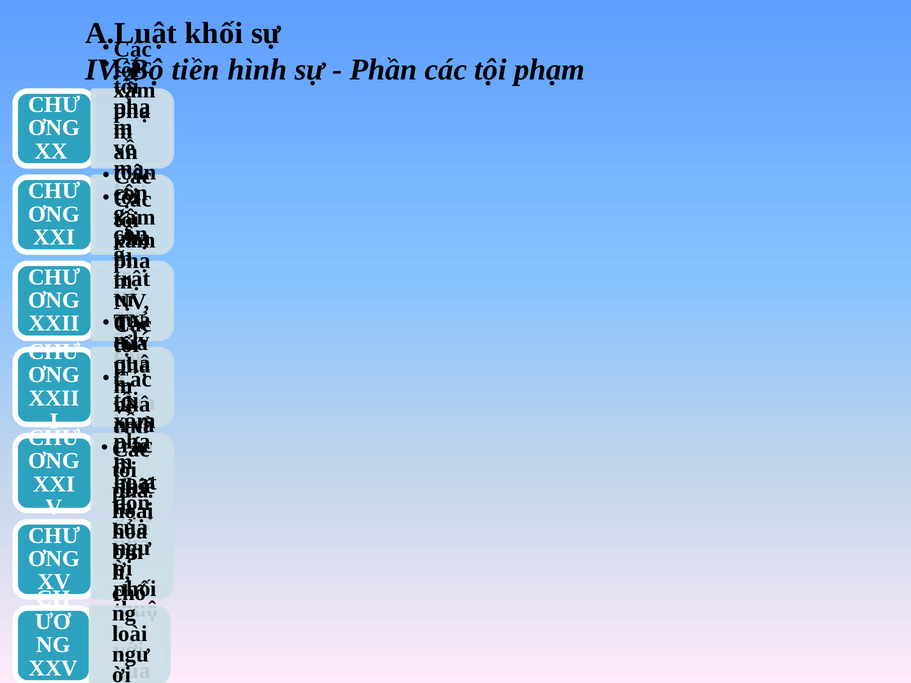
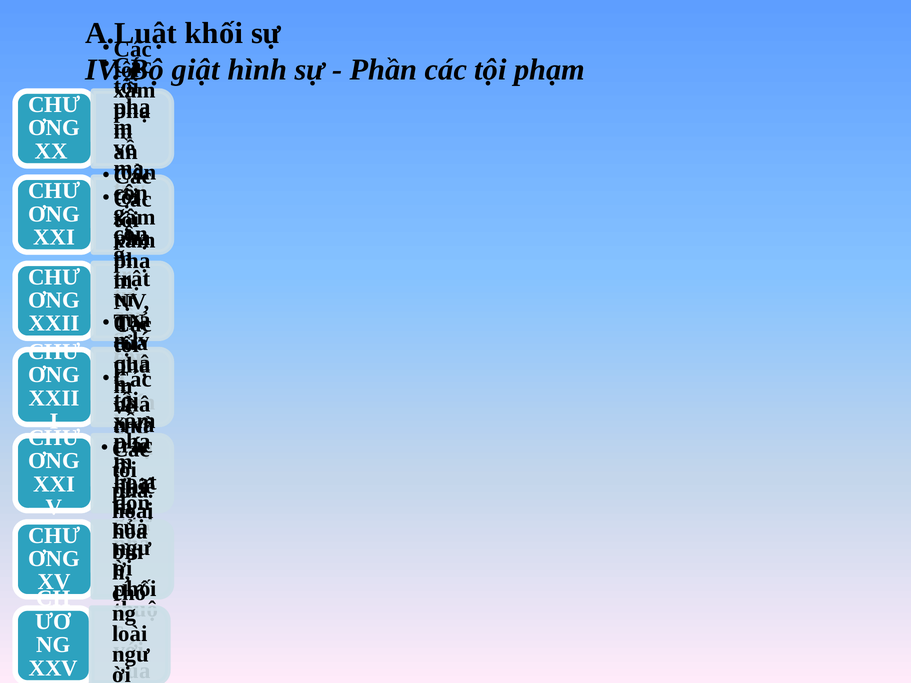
tiền: tiền -> giật (196, 70)
